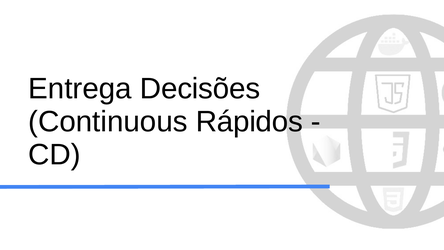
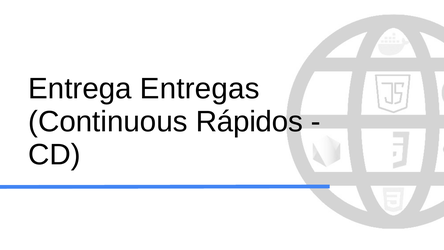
Decisões: Decisões -> Entregas (200, 89)
